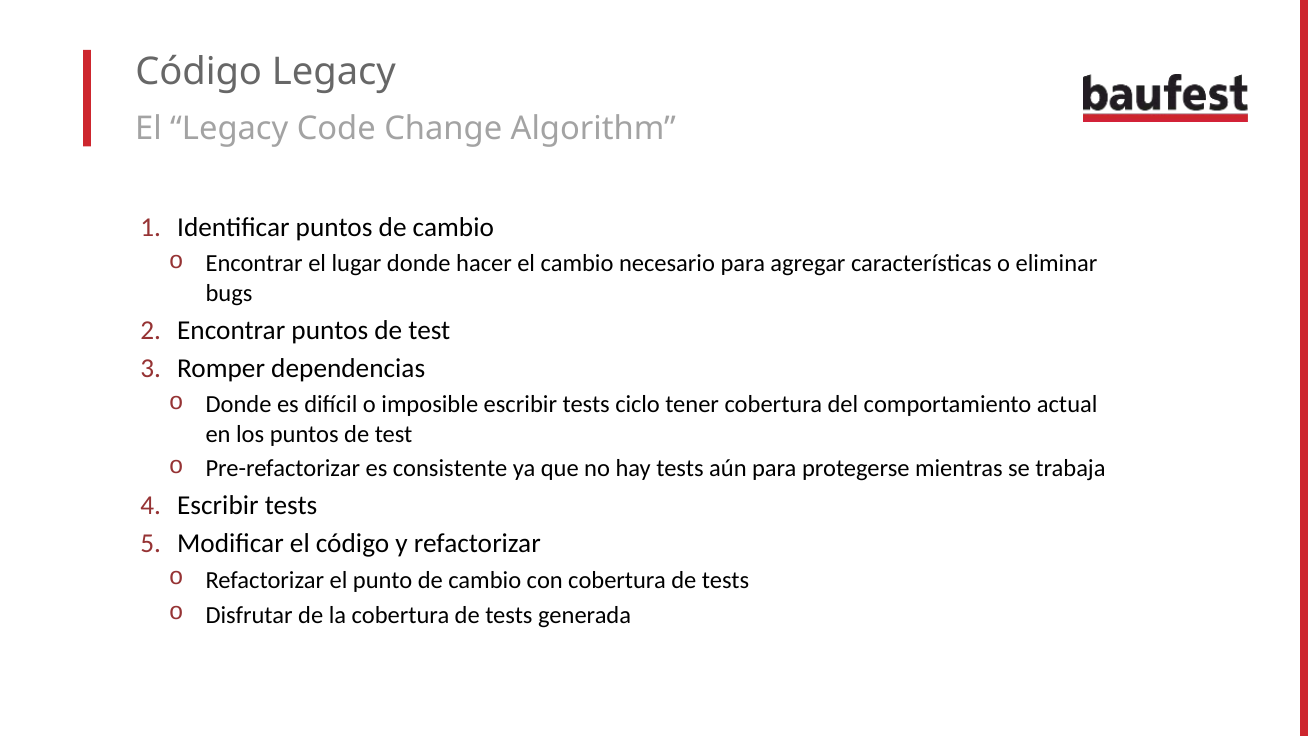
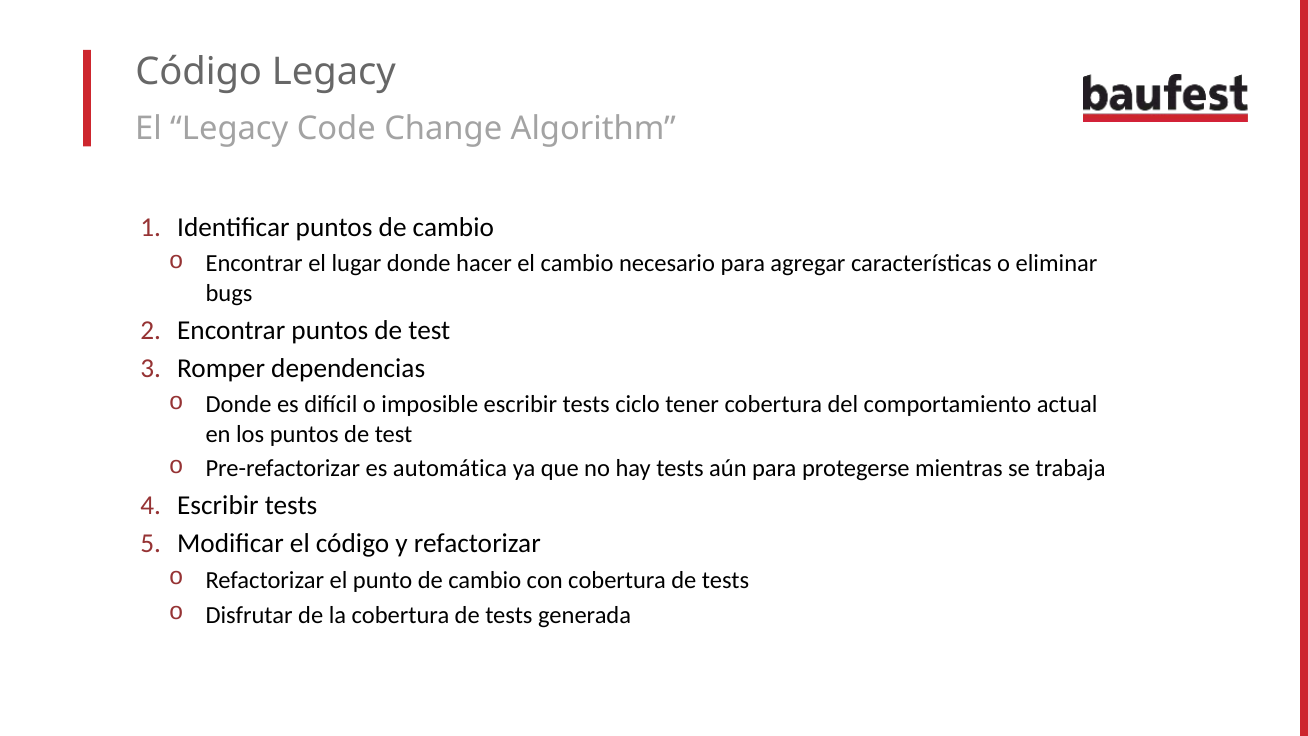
consistente: consistente -> automática (450, 469)
